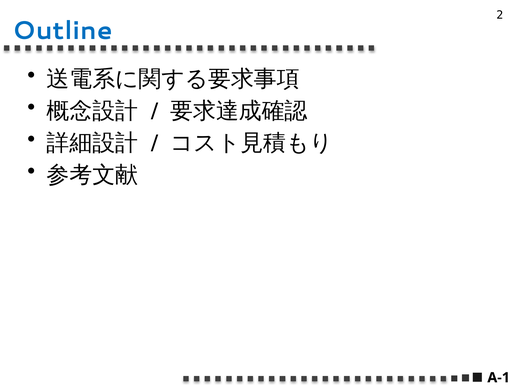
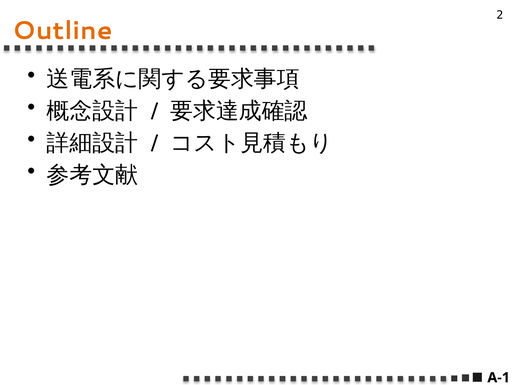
Outline colour: blue -> orange (63, 31)
